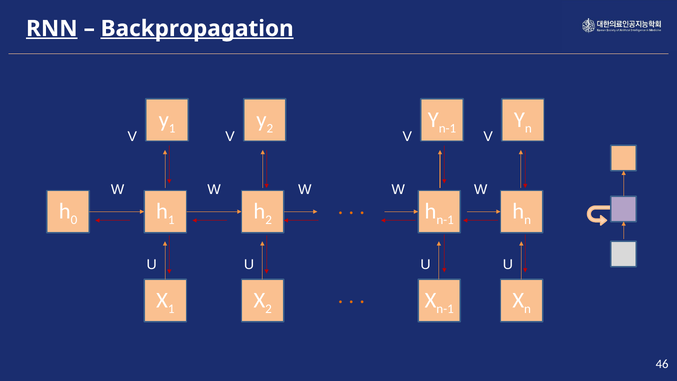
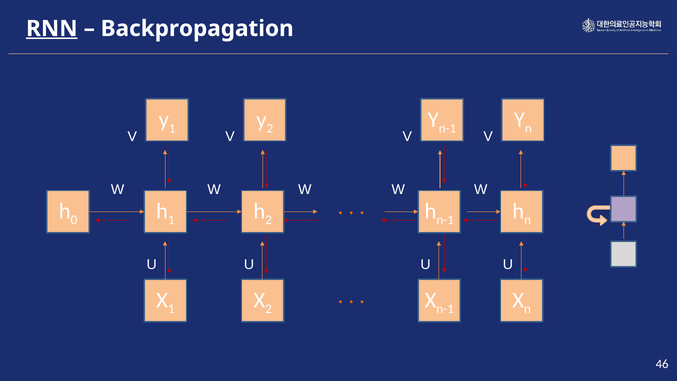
Backpropagation underline: present -> none (197, 29)
